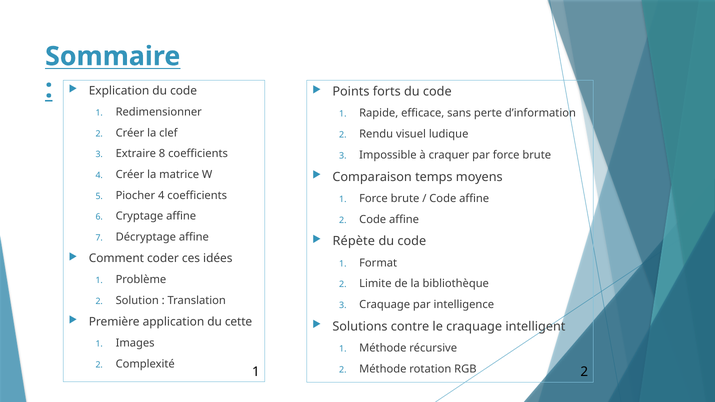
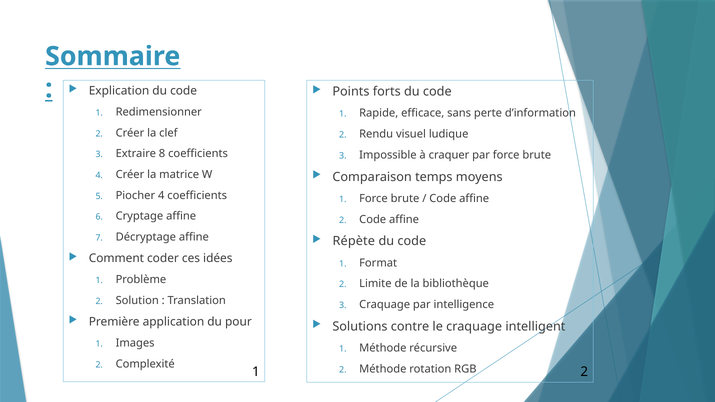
cette: cette -> pour (238, 322)
